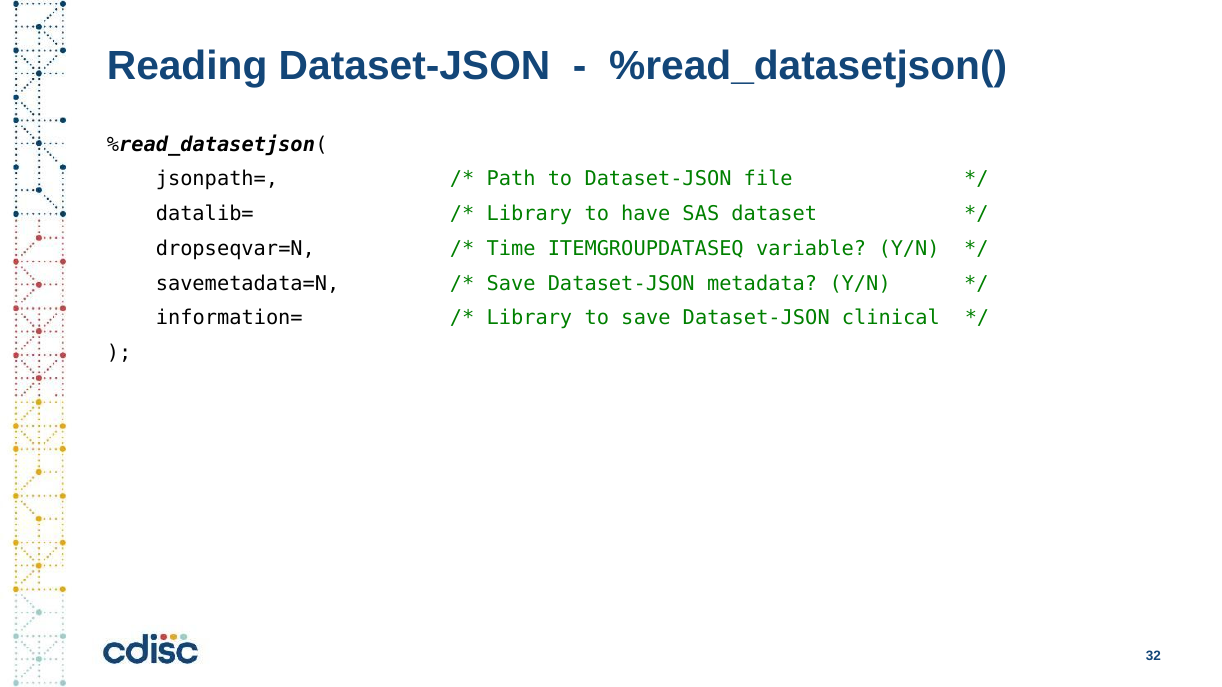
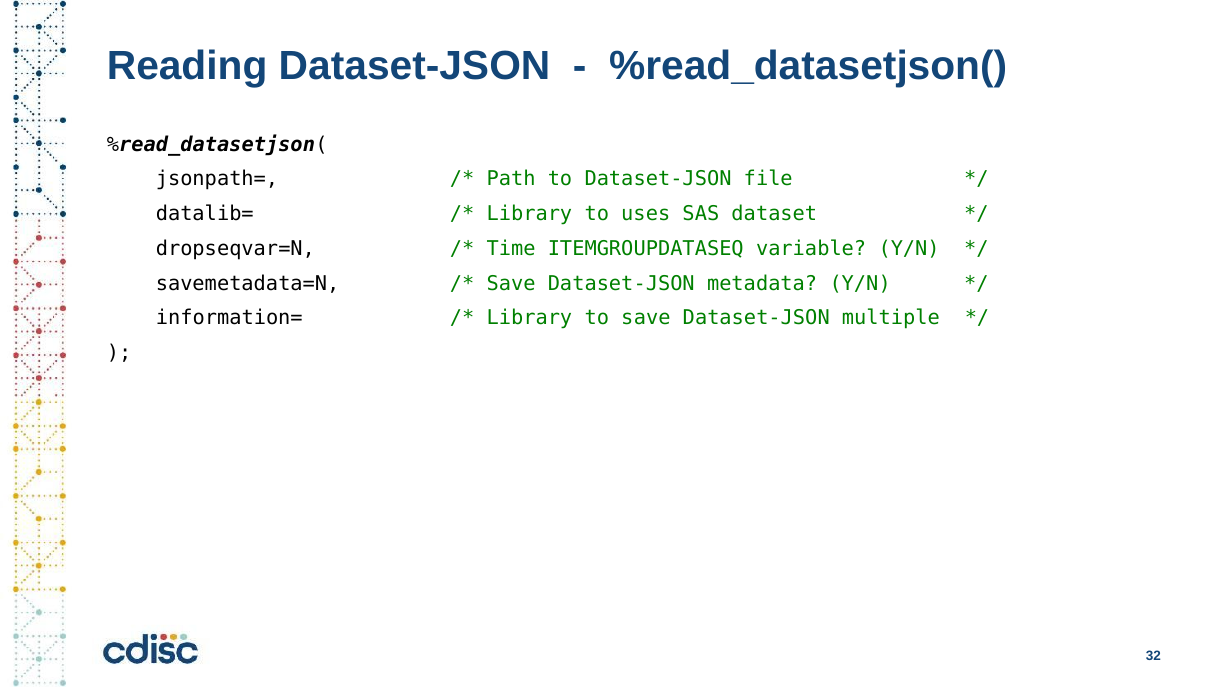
have: have -> uses (646, 214)
clinical: clinical -> multiple (891, 318)
